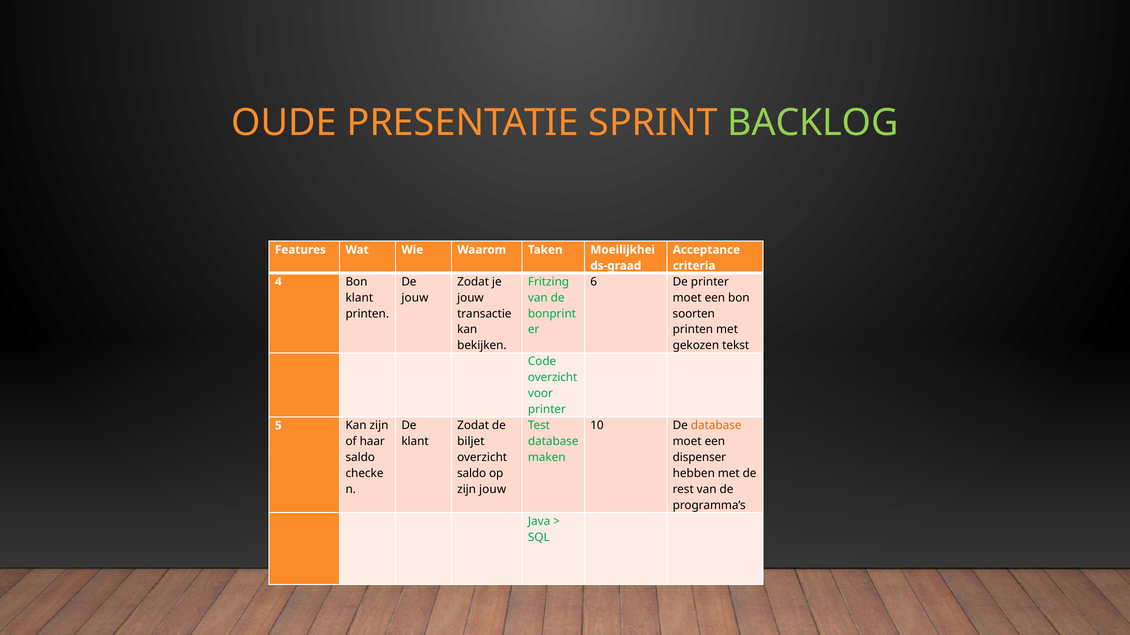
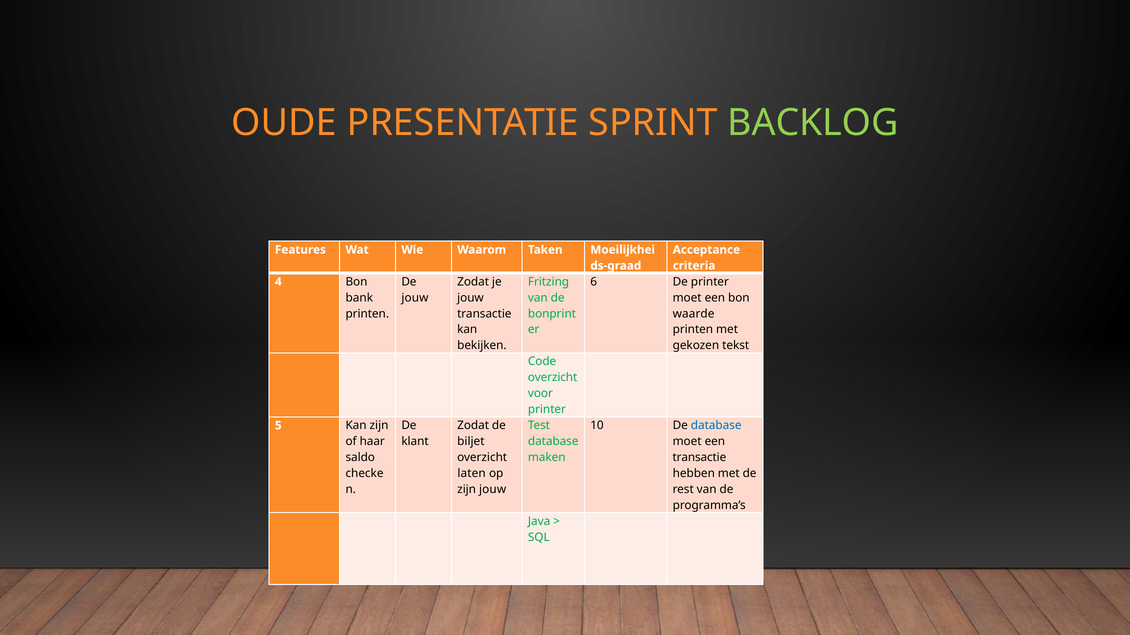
klant: klant -> bank (359, 298)
soorten: soorten -> waarde (694, 314)
database colour: orange -> blue (716, 426)
dispenser: dispenser -> transactie (699, 458)
saldo: saldo -> laten (472, 474)
